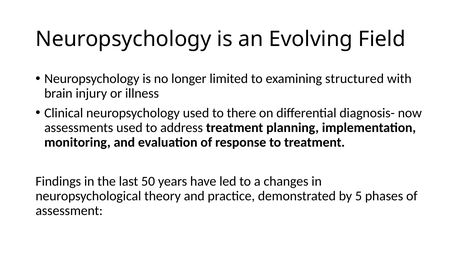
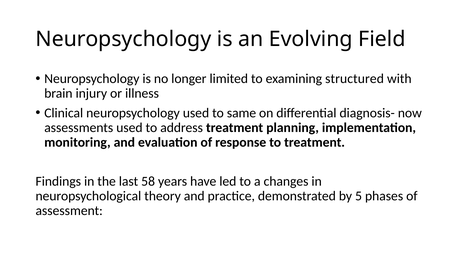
there: there -> same (241, 113)
50: 50 -> 58 (148, 181)
